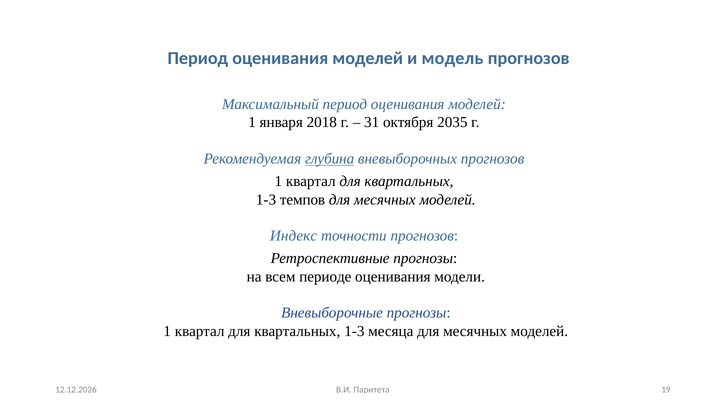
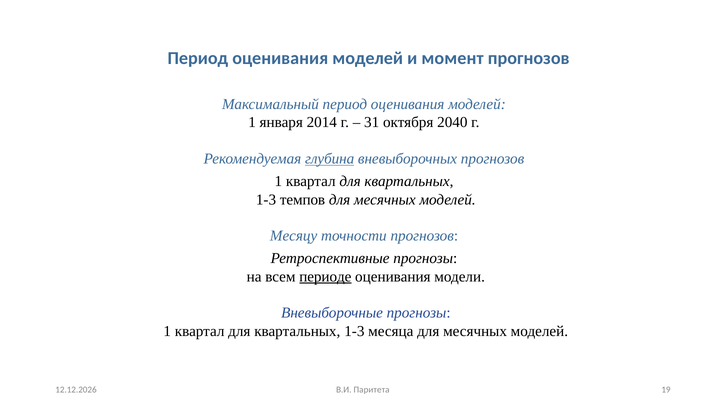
модель: модель -> момент (453, 58)
2018: 2018 -> 2014 (322, 123)
2035: 2035 -> 2040 (452, 123)
Индекс: Индекс -> Месяцу (294, 236)
периоде underline: none -> present (325, 277)
